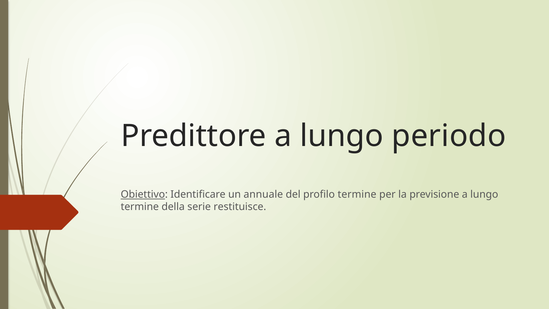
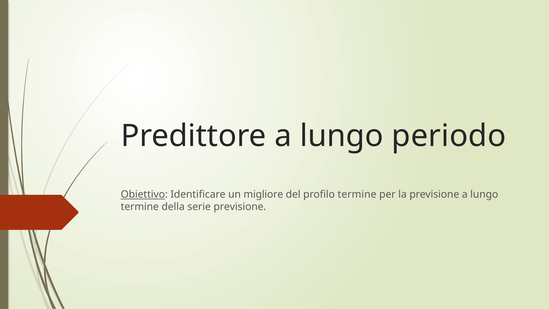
annuale: annuale -> migliore (263, 194)
serie restituisce: restituisce -> previsione (240, 207)
